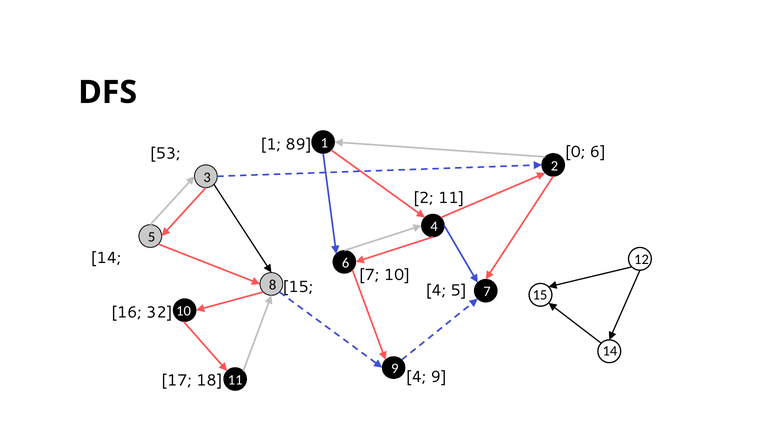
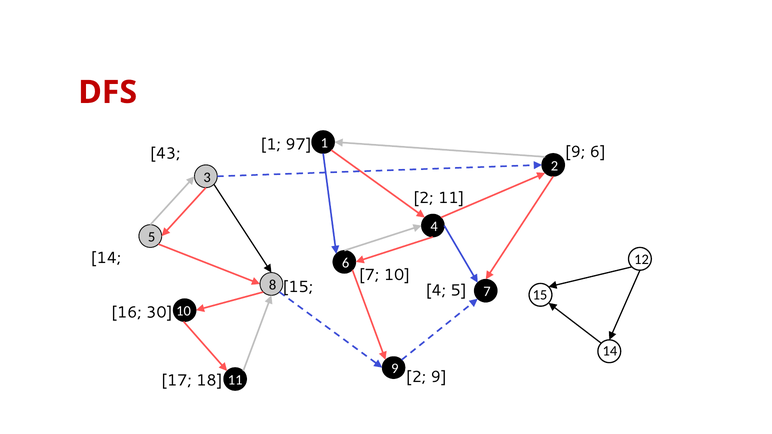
DFS colour: black -> red (108, 92)
89: 89 -> 97 (299, 145)
0: 0 -> 9 (575, 152)
53: 53 -> 43 (165, 154)
32: 32 -> 30 (159, 313)
4: 4 -> 2 (416, 377)
